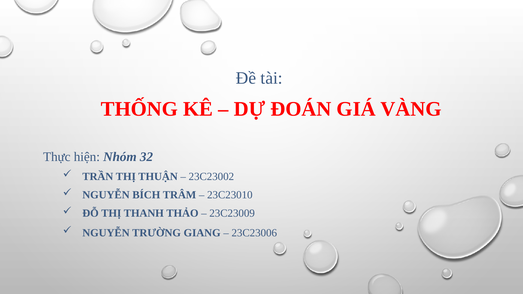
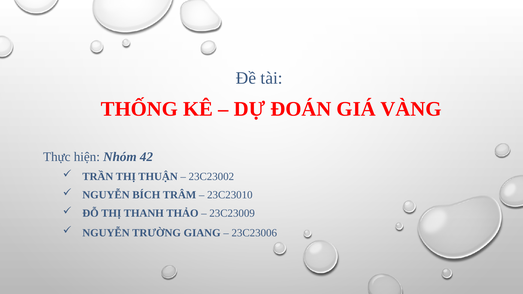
32: 32 -> 42 (146, 157)
